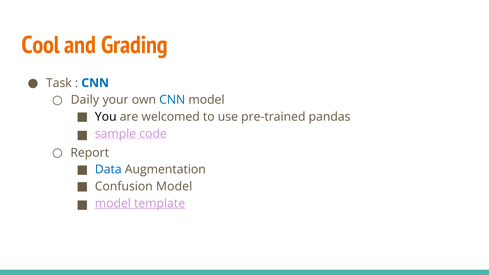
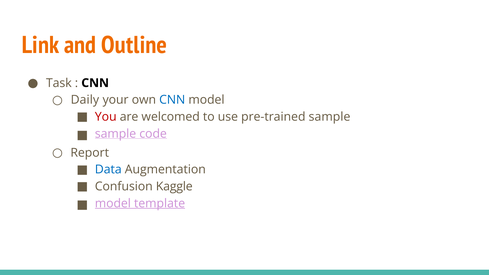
Cool: Cool -> Link (41, 45)
Grading: Grading -> Outline (134, 45)
CNN colour: blue -> black (95, 83)
You colour: black -> red (106, 117)
pre-trained pandas: pandas -> sample (330, 117)
Confusion Model: Model -> Kaggle (174, 186)
